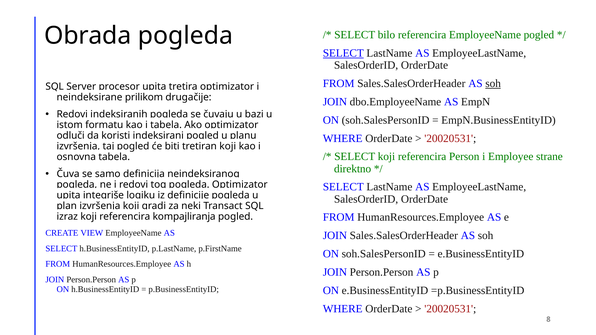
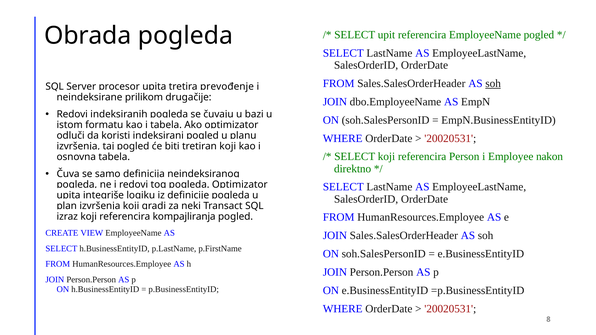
bilo: bilo -> upit (386, 35)
SELECT underline: present -> none (343, 53)
optimizator: optimizator -> prevođenje (227, 87)
strane: strane -> nakon (550, 157)
